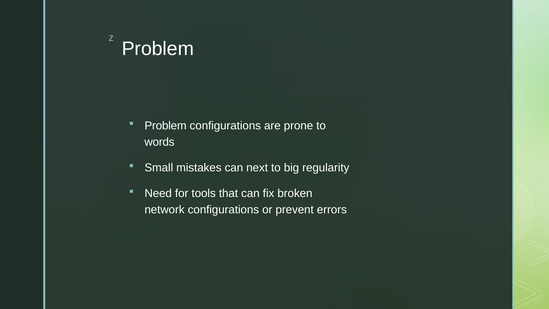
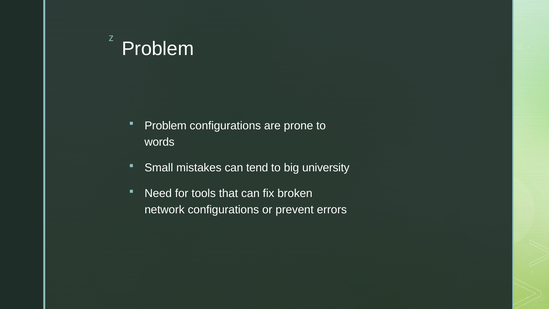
next: next -> tend (257, 168)
regularity: regularity -> university (326, 168)
